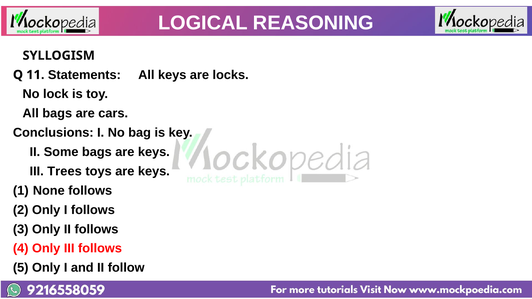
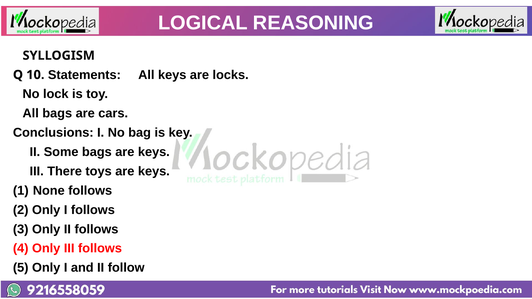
11: 11 -> 10 (34, 75)
Trees: Trees -> There (65, 171)
